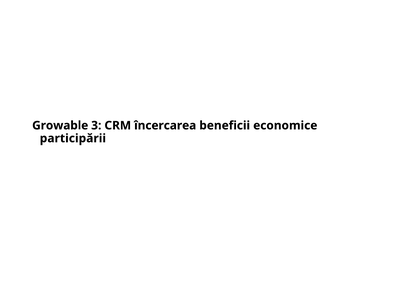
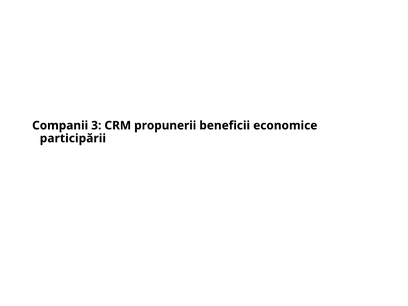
Growable: Growable -> Companii (60, 125)
încercarea: încercarea -> propunerii (165, 125)
